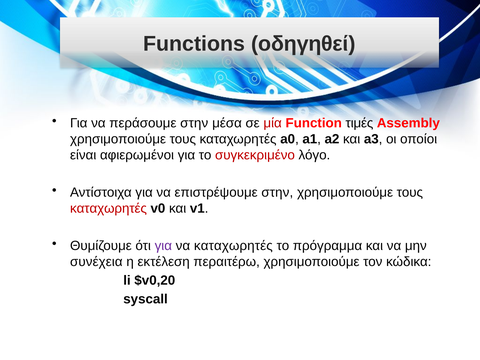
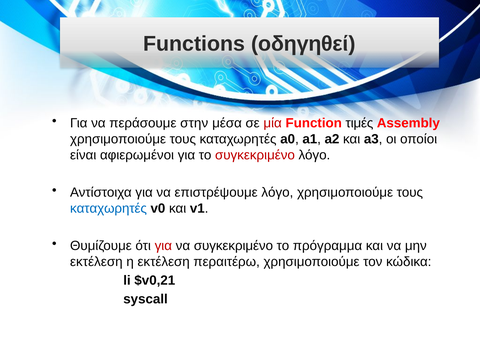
επιστρέψουμε στην: στην -> λόγο (277, 192)
καταχωρητές colour: red -> blue (108, 208)
για colour: purple -> red (163, 246)
να καταχωρητές: καταχωρητές -> συγκεκριμένο (233, 246)
συνέχεια: συνέχεια -> εκτέλεση (96, 262)
$v0,20: $v0,20 -> $v0,21 (155, 280)
